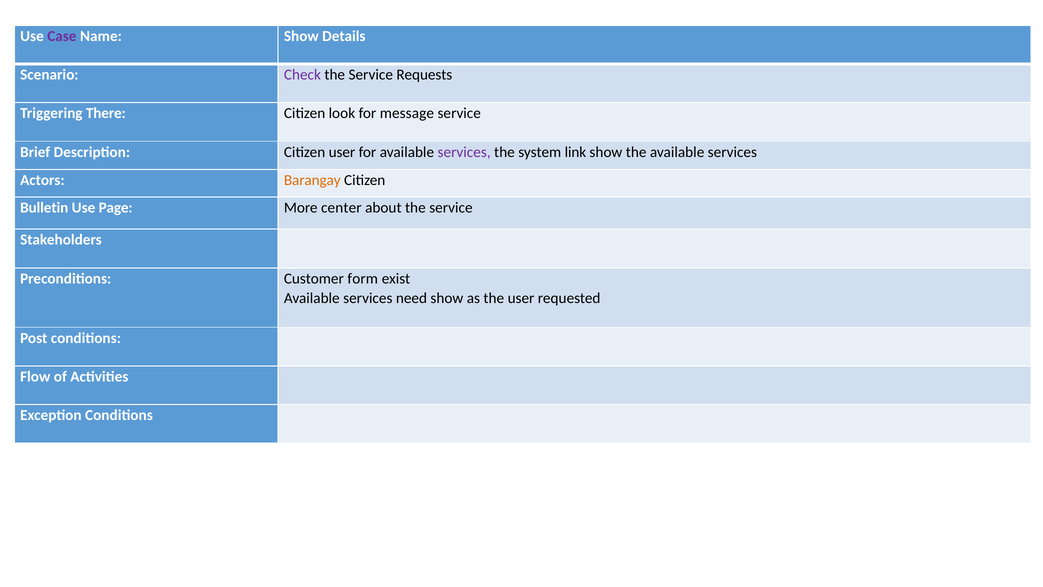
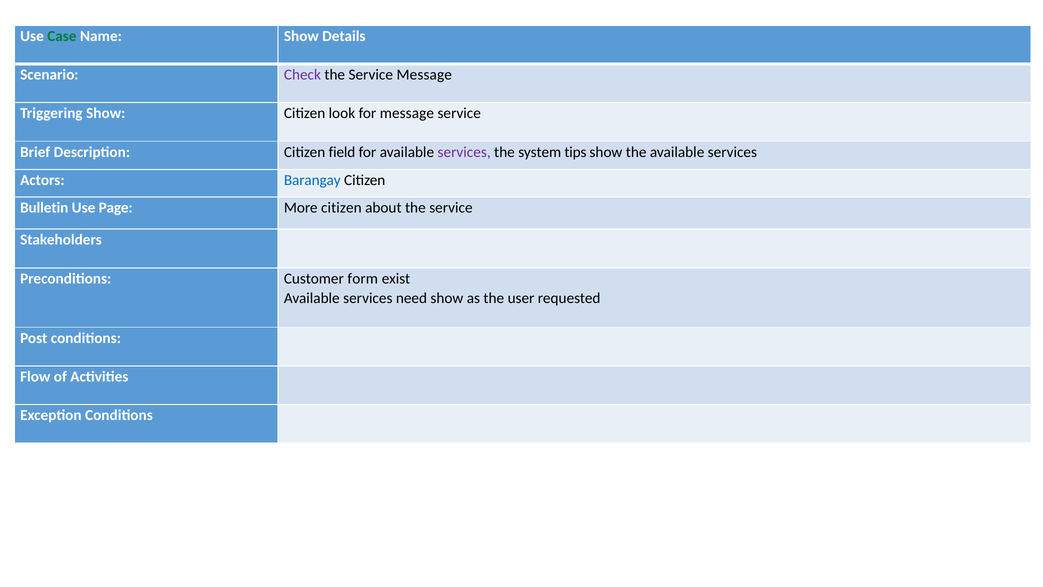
Case colour: purple -> green (62, 36)
Service Requests: Requests -> Message (424, 75)
Triggering There: There -> Show (106, 113)
Citizen user: user -> field (342, 152)
link: link -> tips (575, 152)
Barangay colour: orange -> blue (312, 180)
More center: center -> citizen (341, 208)
